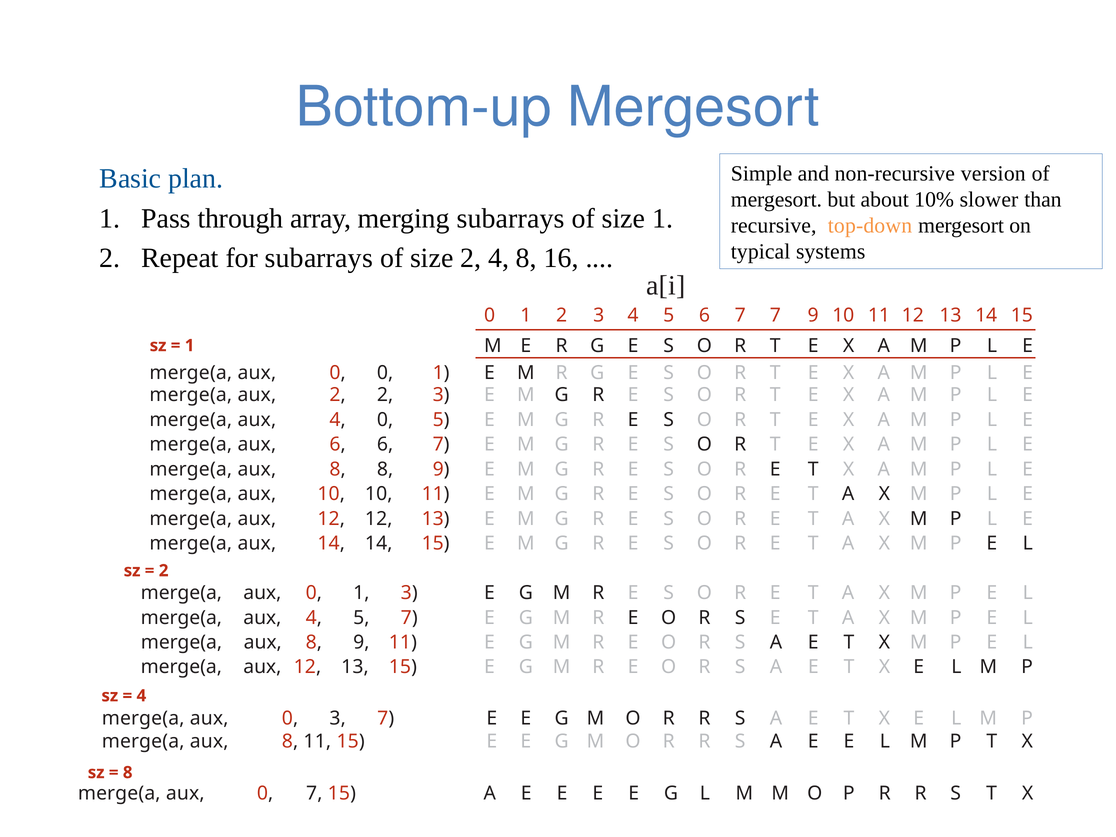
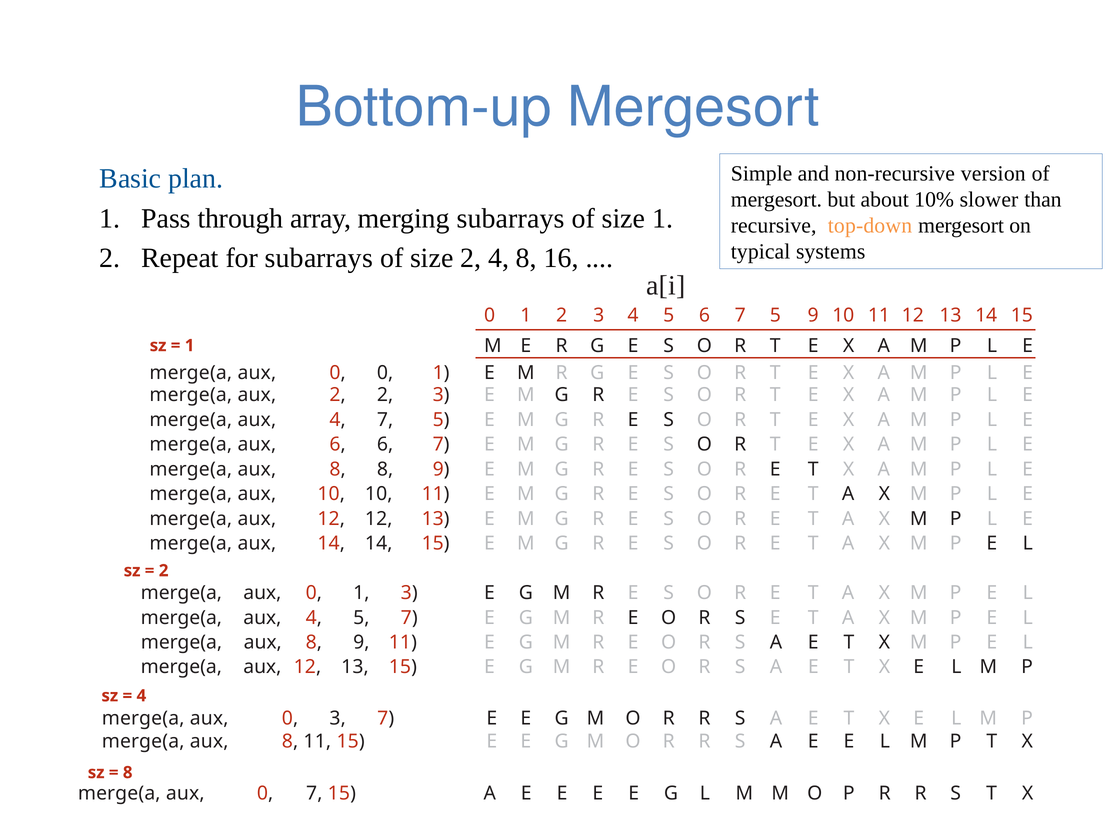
6 7 7: 7 -> 5 (775, 316)
4 0: 0 -> 7 (385, 420)
